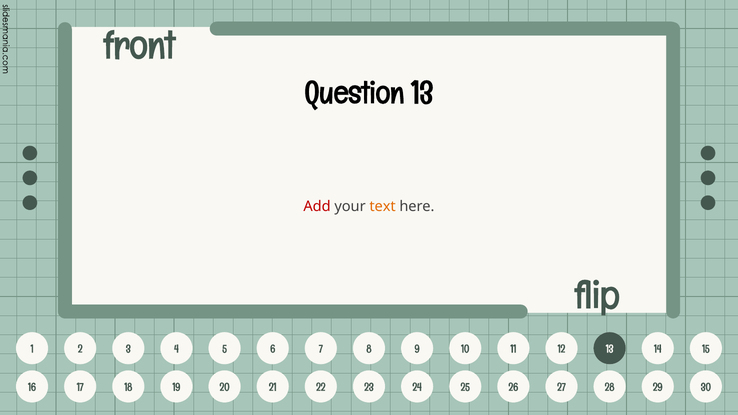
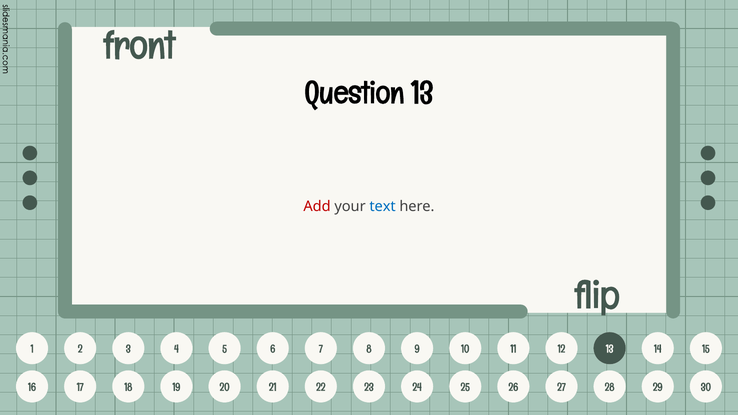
text colour: orange -> blue (383, 207)
